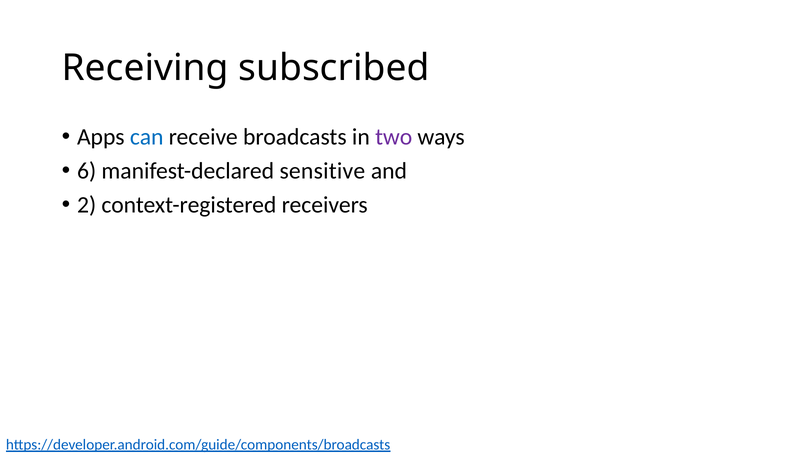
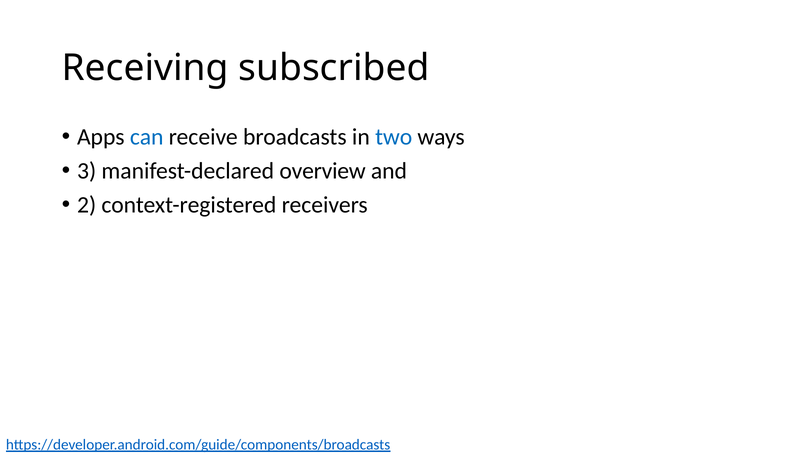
two colour: purple -> blue (394, 137)
6: 6 -> 3 (87, 171)
sensitive: sensitive -> overview (323, 171)
